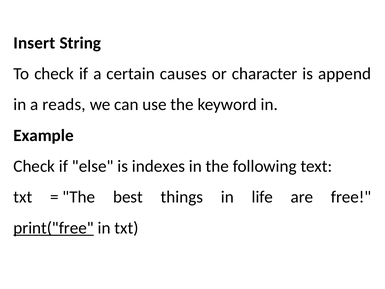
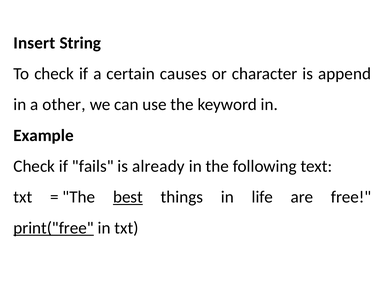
reads: reads -> other (64, 104)
else: else -> fails (93, 166)
indexes: indexes -> already (158, 166)
best underline: none -> present (128, 197)
